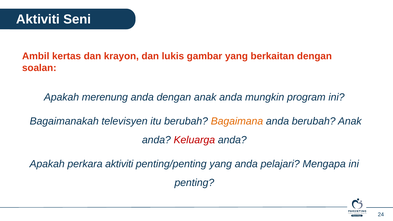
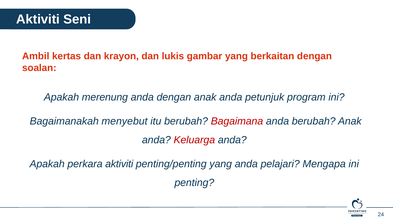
mungkin: mungkin -> petunjuk (265, 97)
televisyen: televisyen -> menyebut (125, 121)
Bagaimana colour: orange -> red (237, 121)
